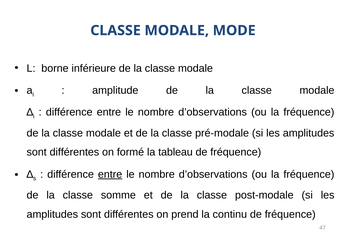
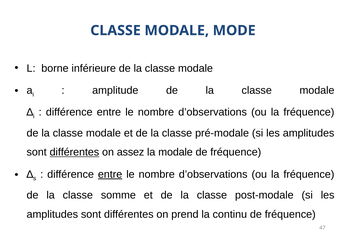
différentes underline: none -> present (74, 153)
formé: formé -> assez (131, 153)
la tableau: tableau -> modale (176, 153)
